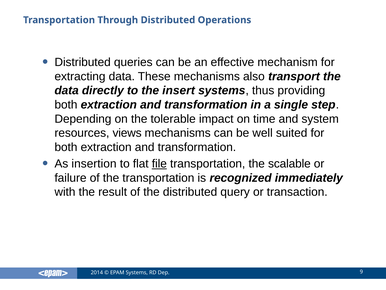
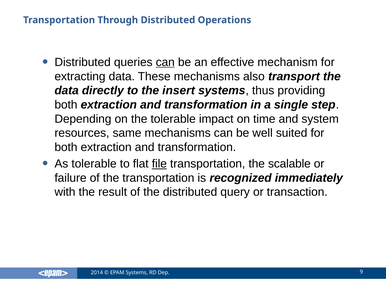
can underline: none -> present (165, 62)
views: views -> same (127, 133)
As insertion: insertion -> tolerable (94, 163)
